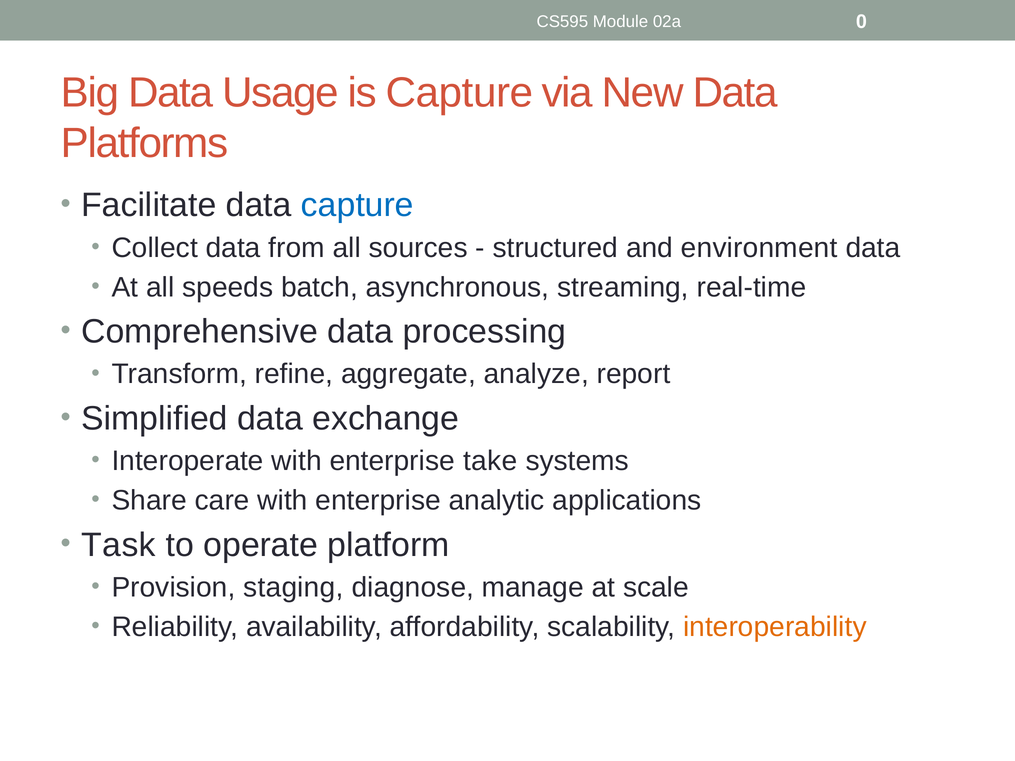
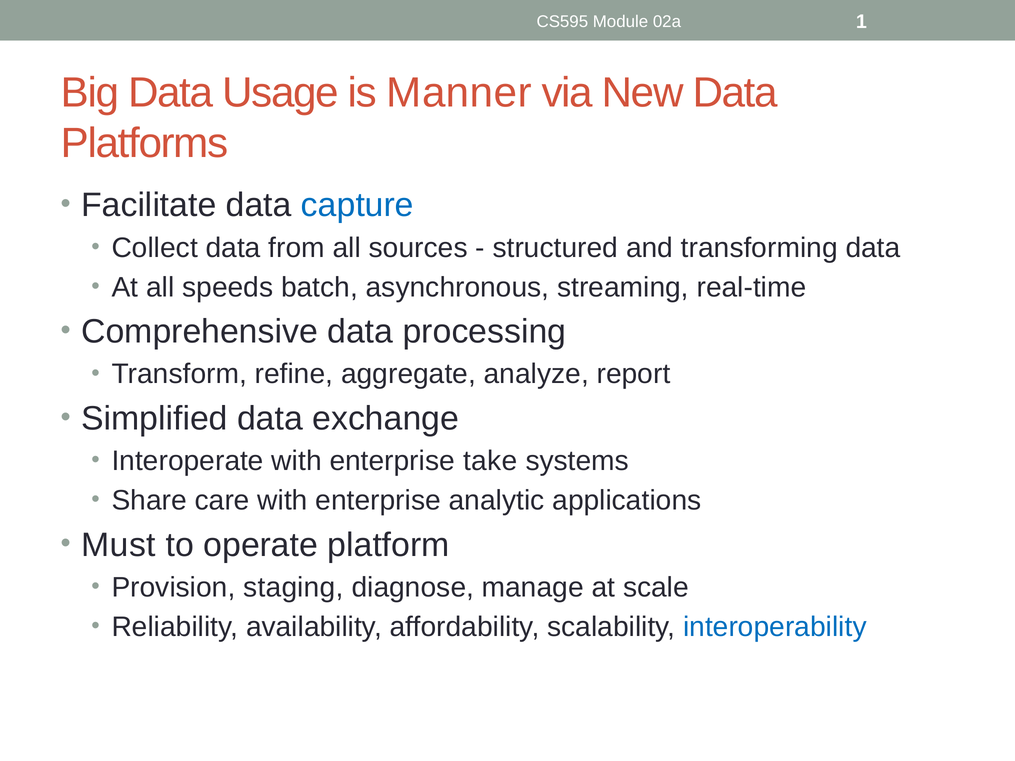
0: 0 -> 1 (861, 22)
is Capture: Capture -> Manner (459, 93)
environment: environment -> transforming (759, 248)
Task: Task -> Must (119, 545)
interoperability colour: orange -> blue (775, 627)
